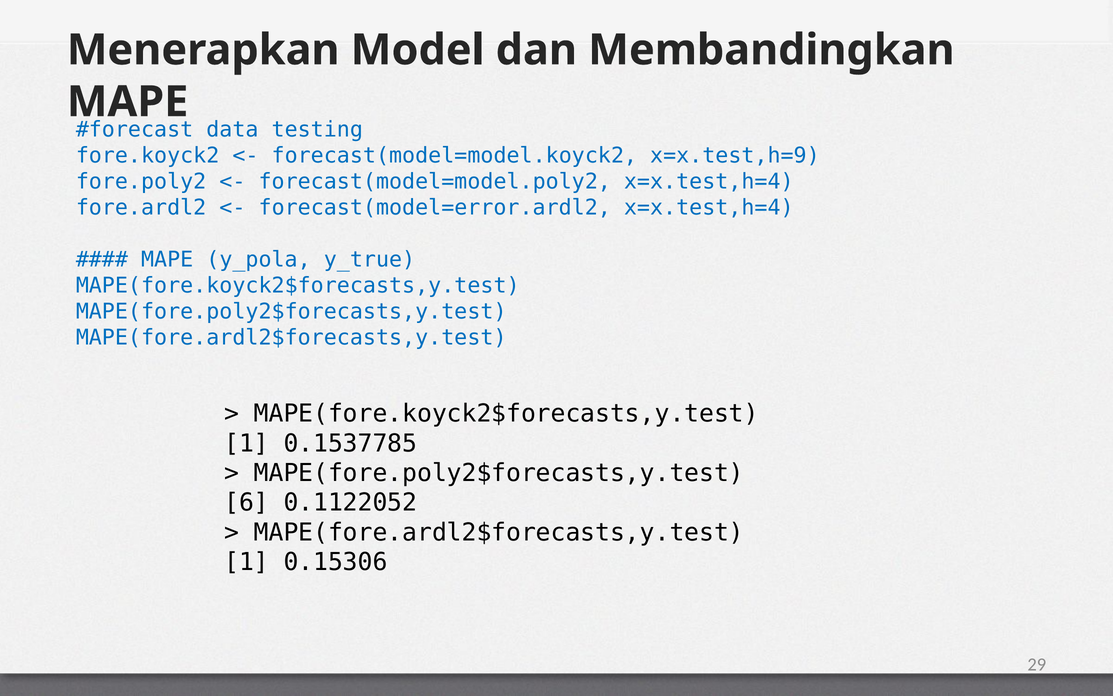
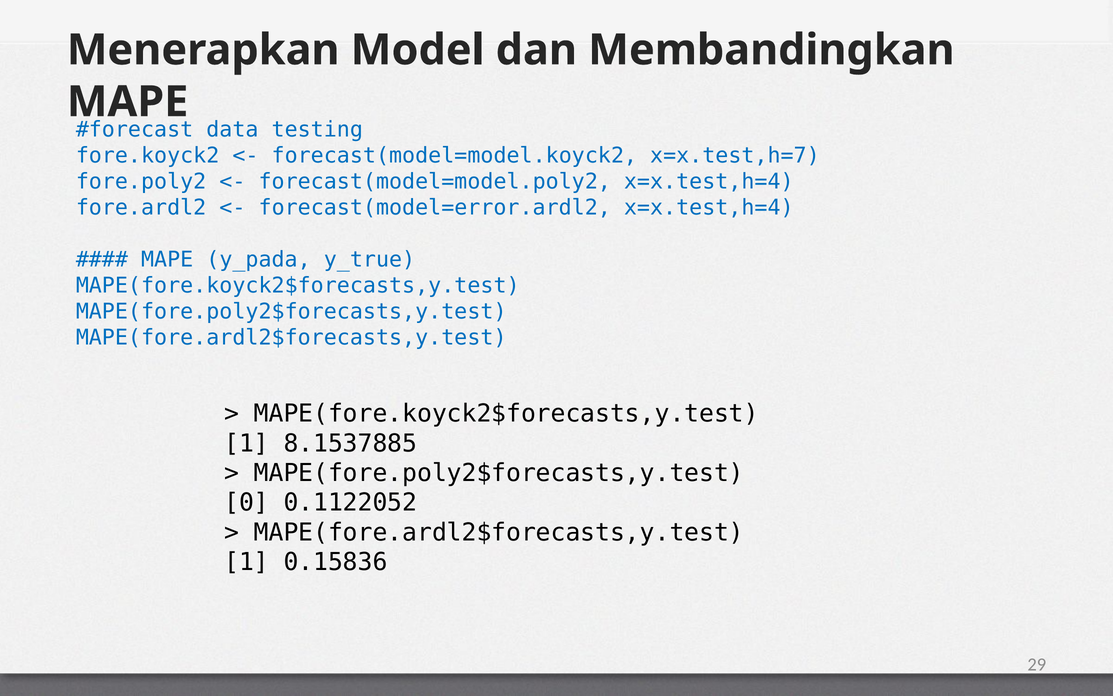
x=x.test,h=9: x=x.test,h=9 -> x=x.test,h=7 (735, 155)
y_pola: y_pola -> y_pada (259, 259)
0.1537785: 0.1537785 -> 8.1537885 (350, 443)
6: 6 -> 0 (247, 503)
0.15306: 0.15306 -> 0.15836 (336, 562)
